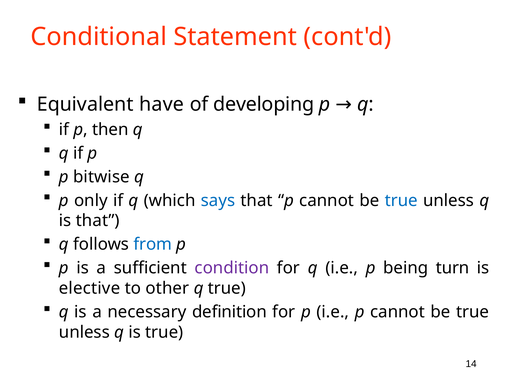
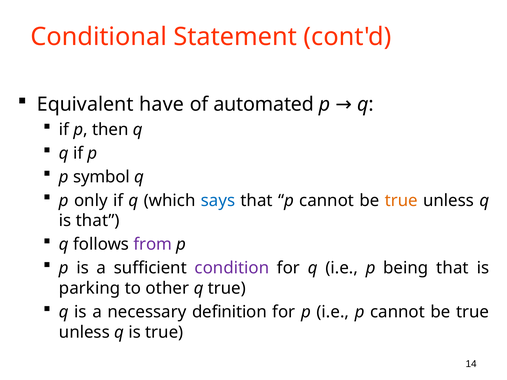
developing: developing -> automated (264, 104)
bitwise: bitwise -> symbol (102, 177)
true colour: blue -> orange (401, 201)
from colour: blue -> purple (153, 245)
being turn: turn -> that (452, 268)
elective: elective -> parking (90, 288)
